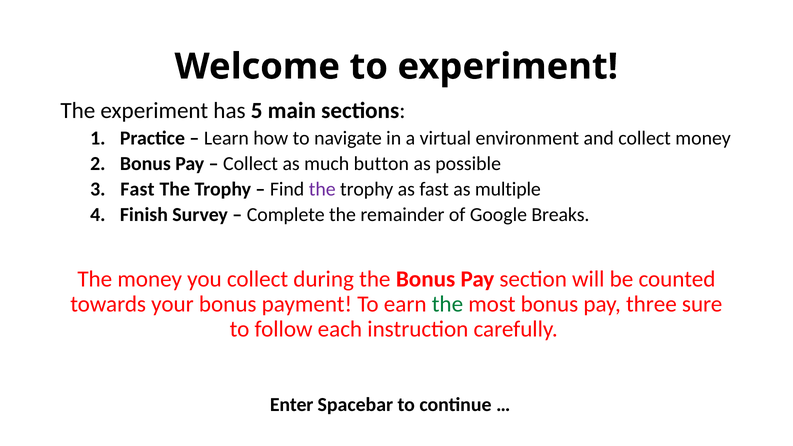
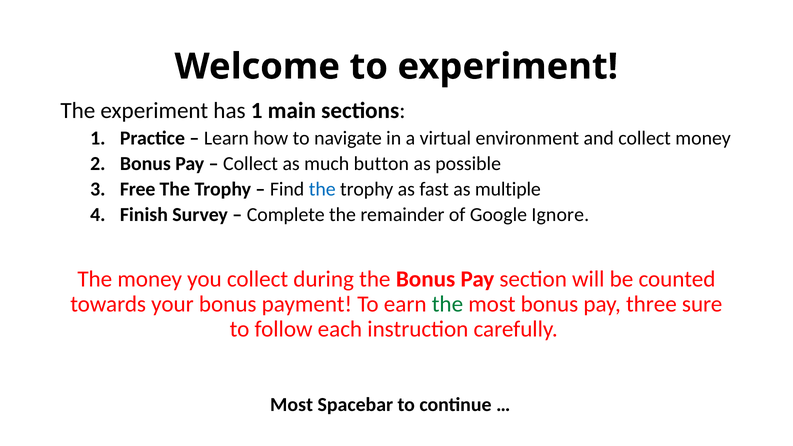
has 5: 5 -> 1 (257, 111)
Fast: Fast -> Free (138, 189)
the colour: purple -> blue (322, 189)
Breaks: Breaks -> Ignore (560, 215)
Enter: Enter -> Most (292, 405)
